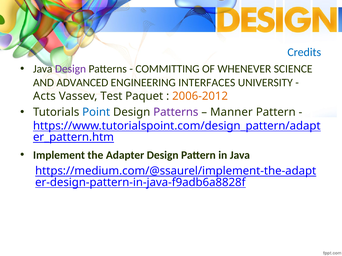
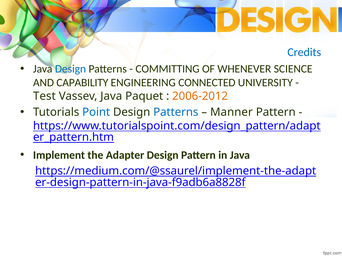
Design colour: purple -> blue (70, 69)
ADVANCED: ADVANCED -> CAPABILITY (82, 83)
INTERFACES: INTERFACES -> CONNECTED (207, 83)
Acts: Acts -> Test (44, 96)
Vassev Test: Test -> Java (111, 96)
Patterns colour: purple -> blue (176, 112)
